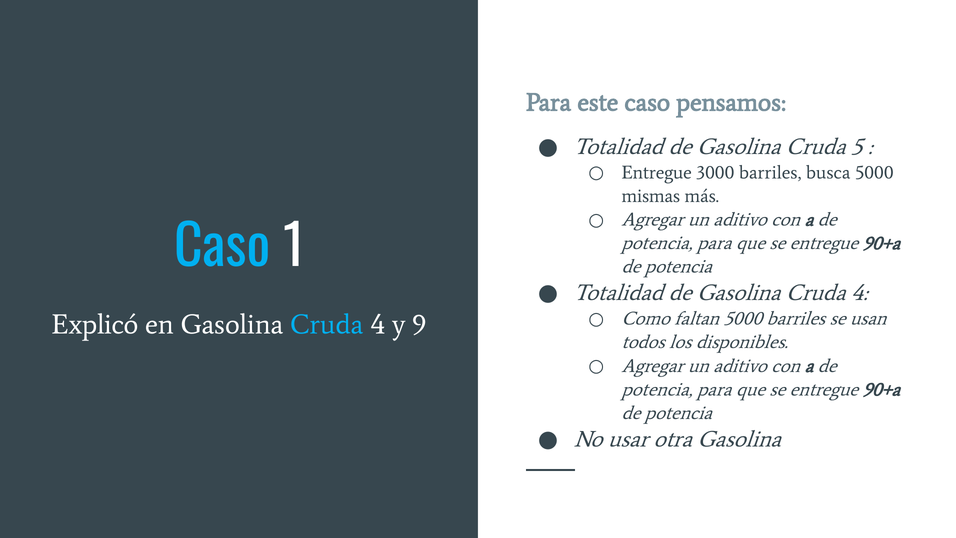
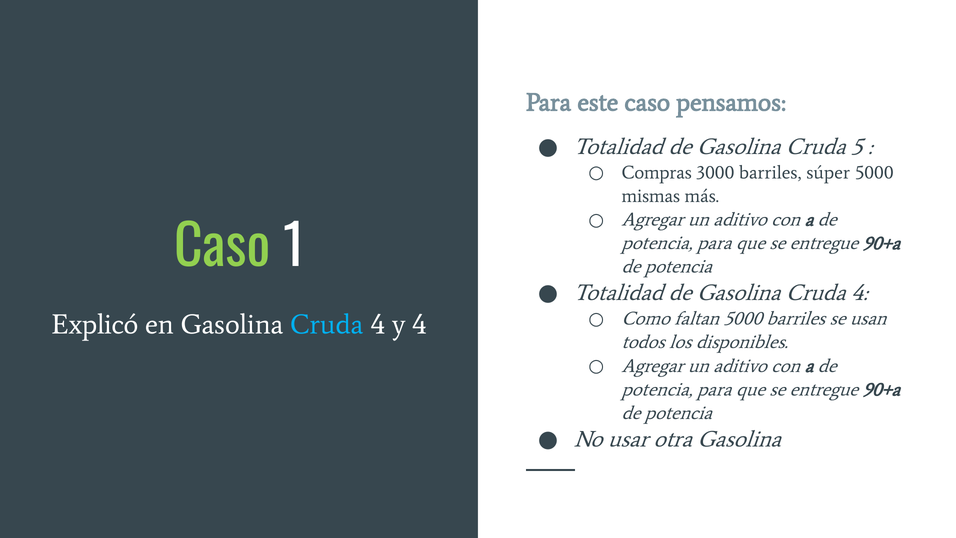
Entregue: Entregue -> Compras (657, 172)
busca: busca -> súper (828, 172)
Caso colour: light blue -> light green (222, 248)
y 9: 9 -> 4 (419, 324)
